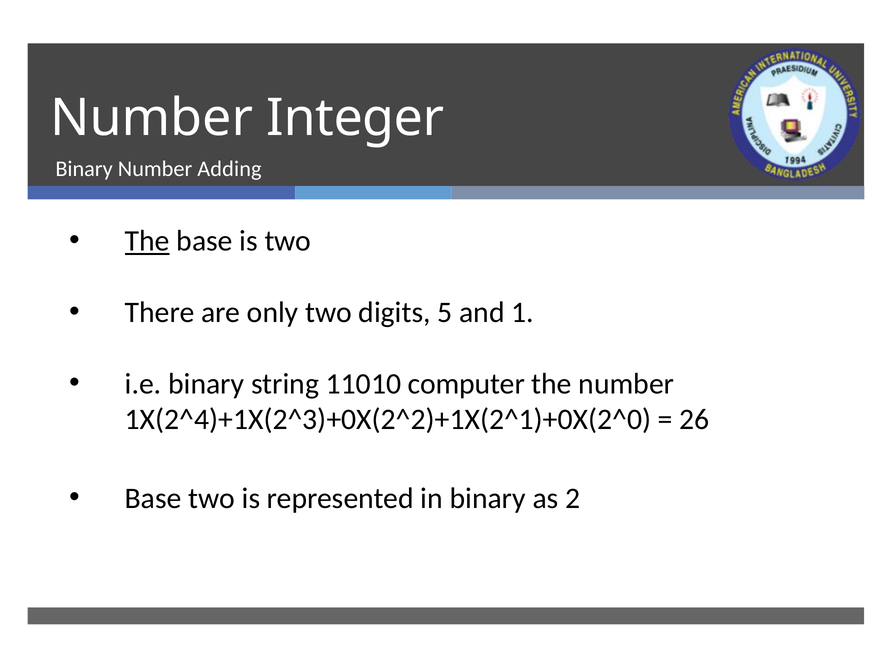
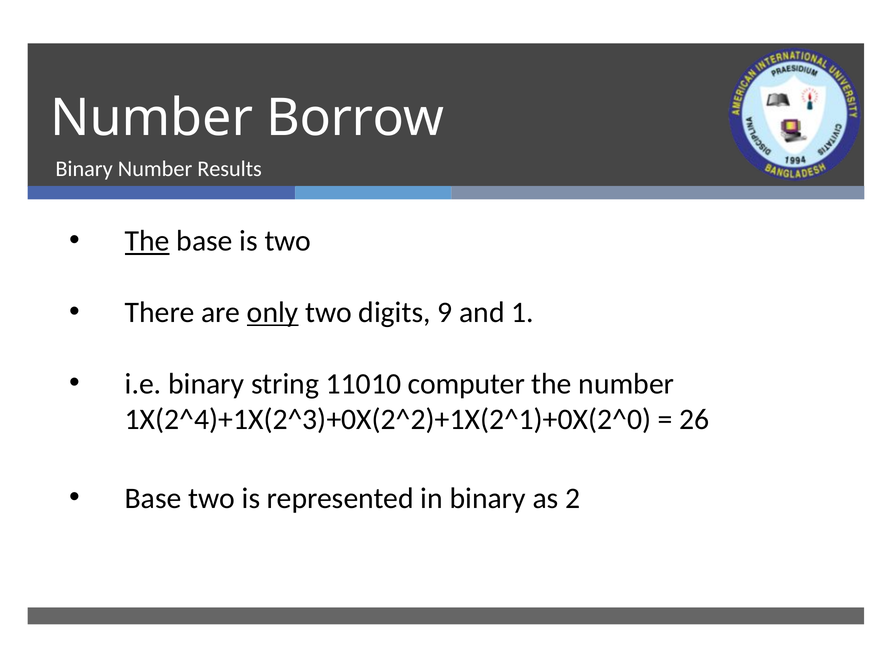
Integer: Integer -> Borrow (355, 118)
Adding: Adding -> Results (230, 169)
only underline: none -> present (273, 312)
5: 5 -> 9 (445, 312)
